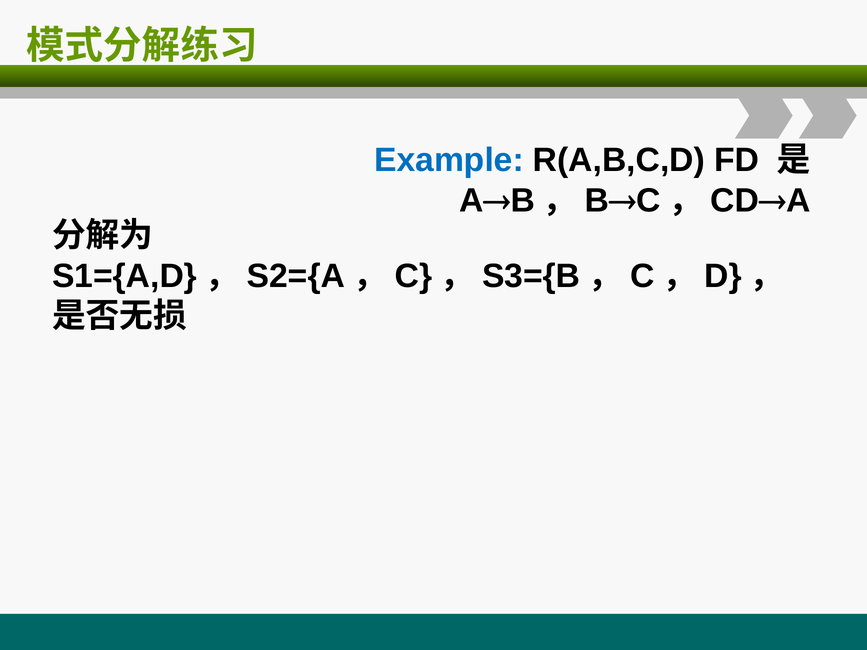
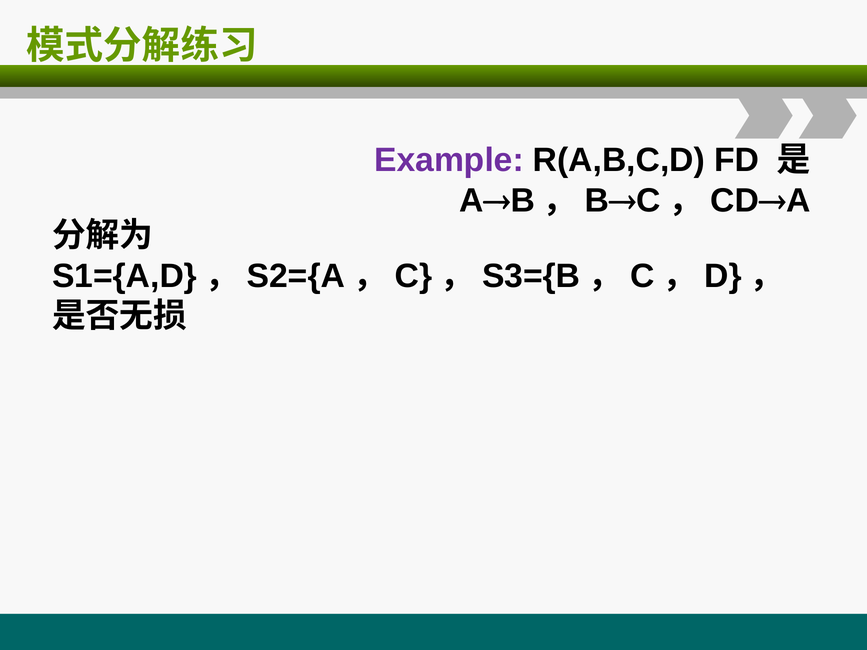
Example colour: blue -> purple (449, 160)
